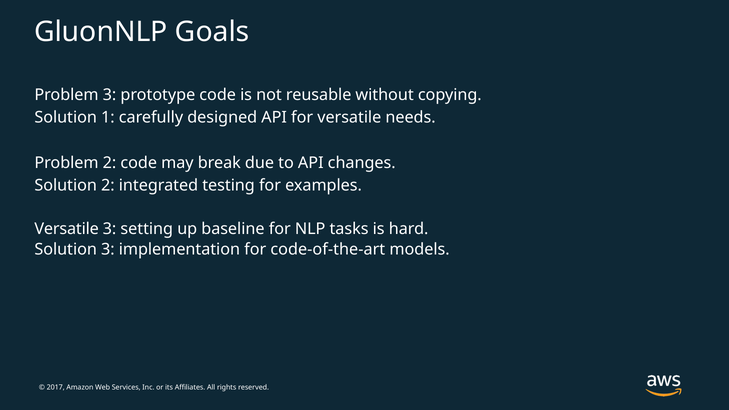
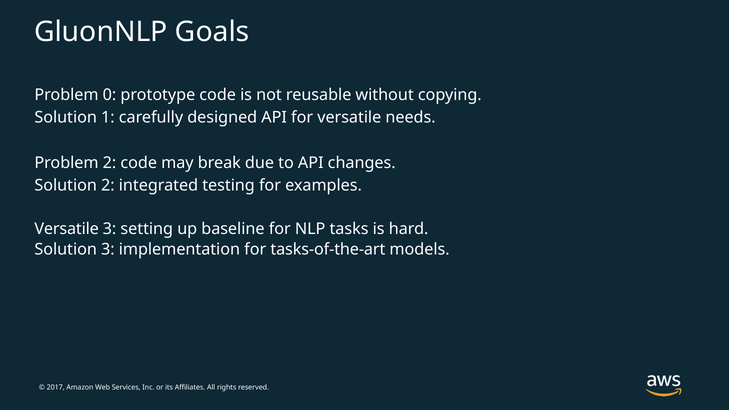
Problem 3: 3 -> 0 (110, 95)
code-of-the-art: code-of-the-art -> tasks-of-the-art (328, 250)
